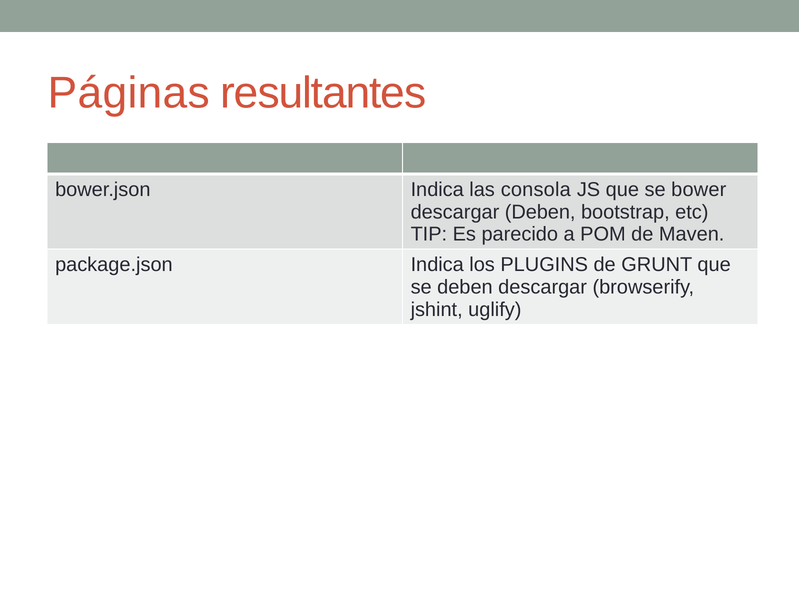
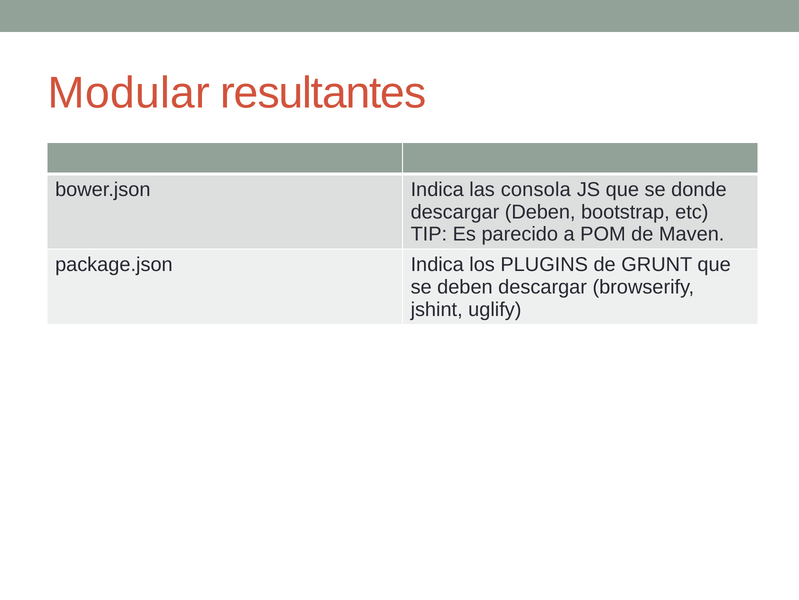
Páginas: Páginas -> Modular (129, 93)
bower: bower -> donde (699, 189)
